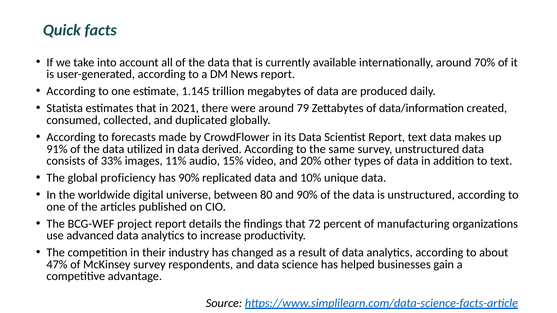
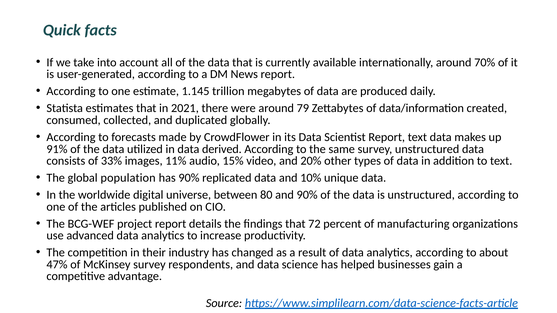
proficiency: proficiency -> population (128, 178)
